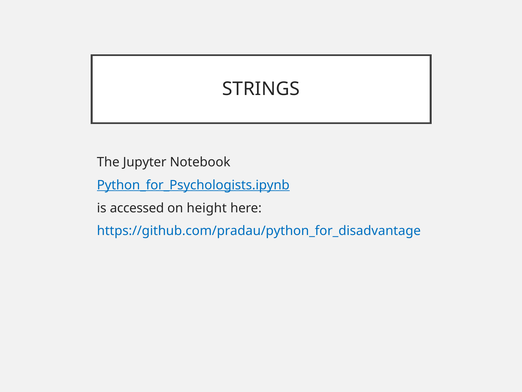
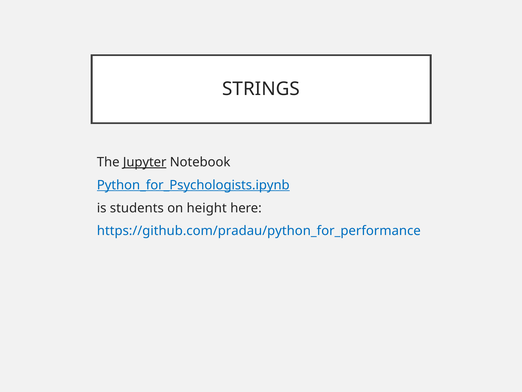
Jupyter underline: none -> present (145, 162)
accessed: accessed -> students (137, 208)
https://github.com/pradau/python_for_disadvantage: https://github.com/pradau/python_for_disadvantage -> https://github.com/pradau/python_for_performance (259, 231)
